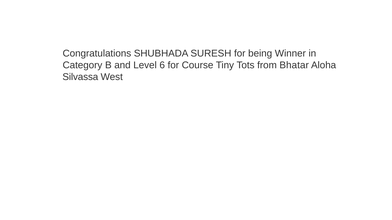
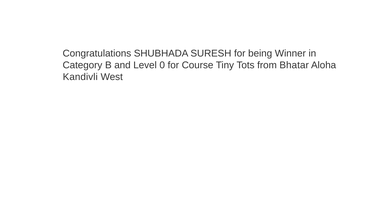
6: 6 -> 0 (162, 65)
Silvassa: Silvassa -> Kandivli (80, 77)
